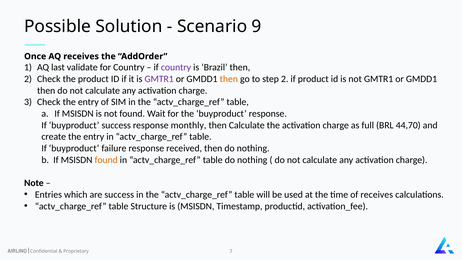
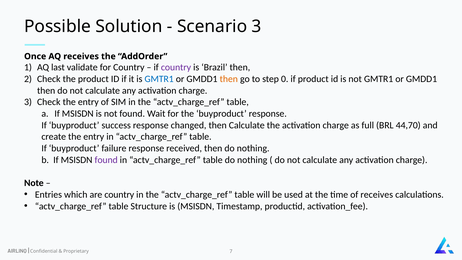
Scenario 9: 9 -> 3 (257, 26)
GMTR1 colour: purple -> blue (159, 79)
step 2: 2 -> 0 (285, 79)
monthly: monthly -> changed (189, 125)
found colour: orange -> purple (106, 160)
are success: success -> country (119, 195)
